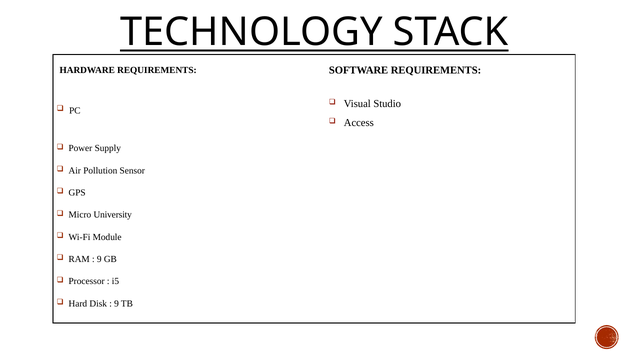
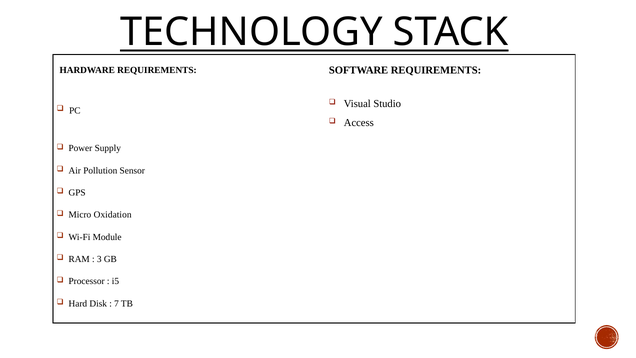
University: University -> Oxidation (113, 215)
9: 9 -> 3 (99, 259)
9: 9 -> 7 (117, 303)
